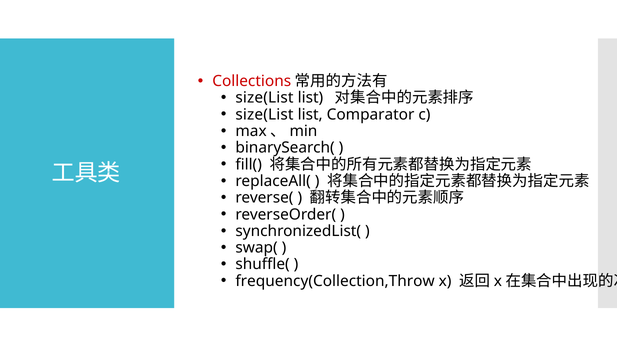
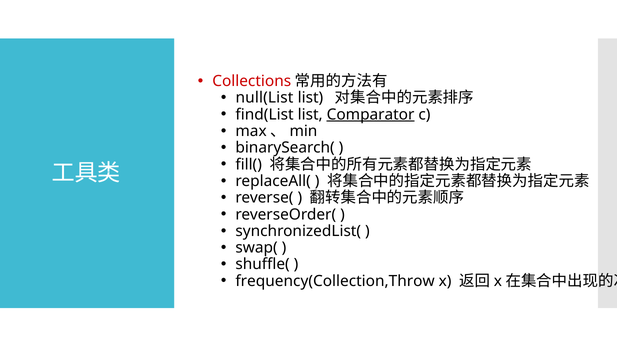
size(List: size(List -> null(List (264, 98)
size(List: size(List -> find(List (265, 115)
Comparator underline: none -> present (371, 115)
